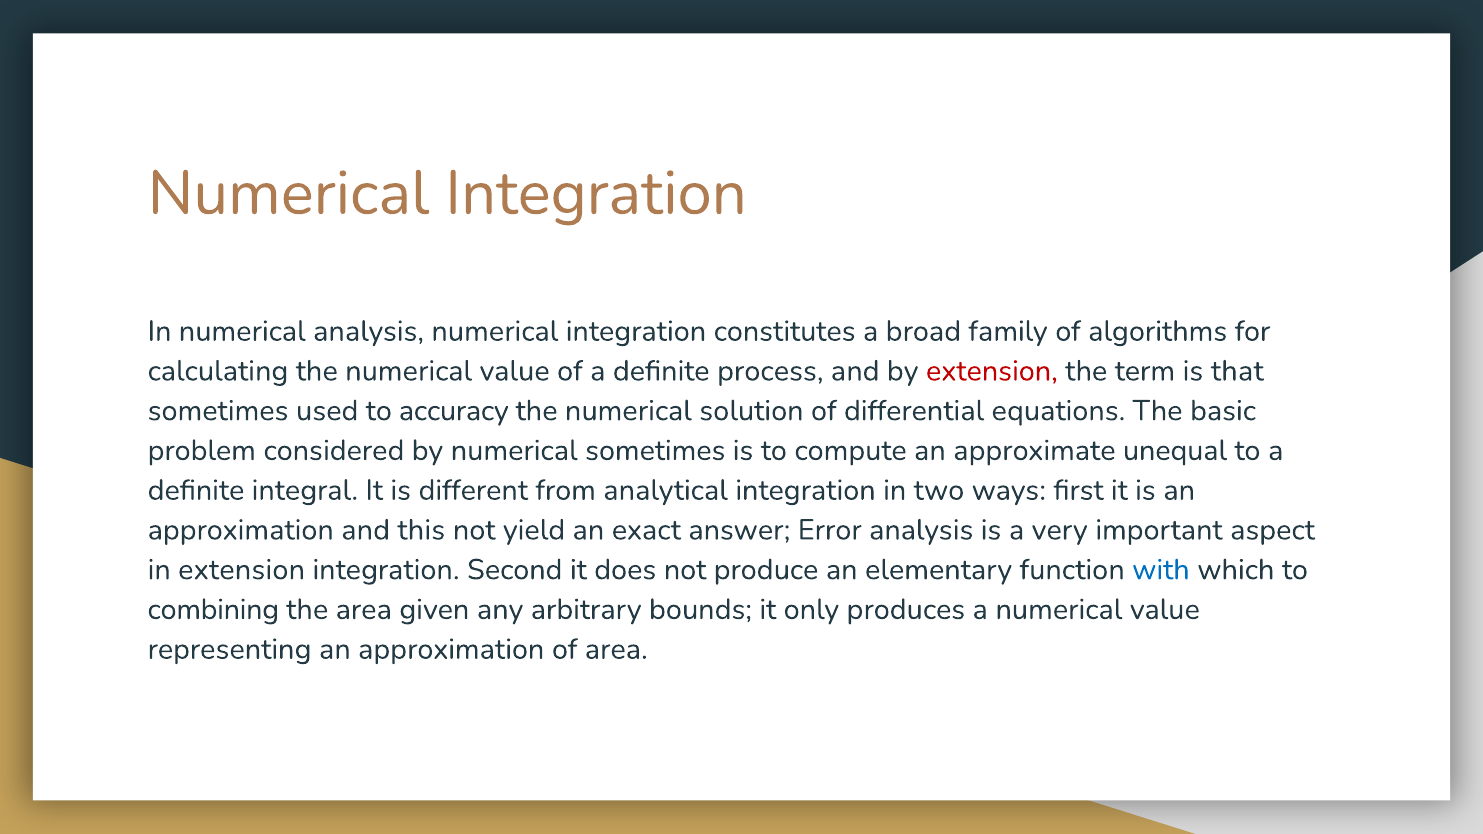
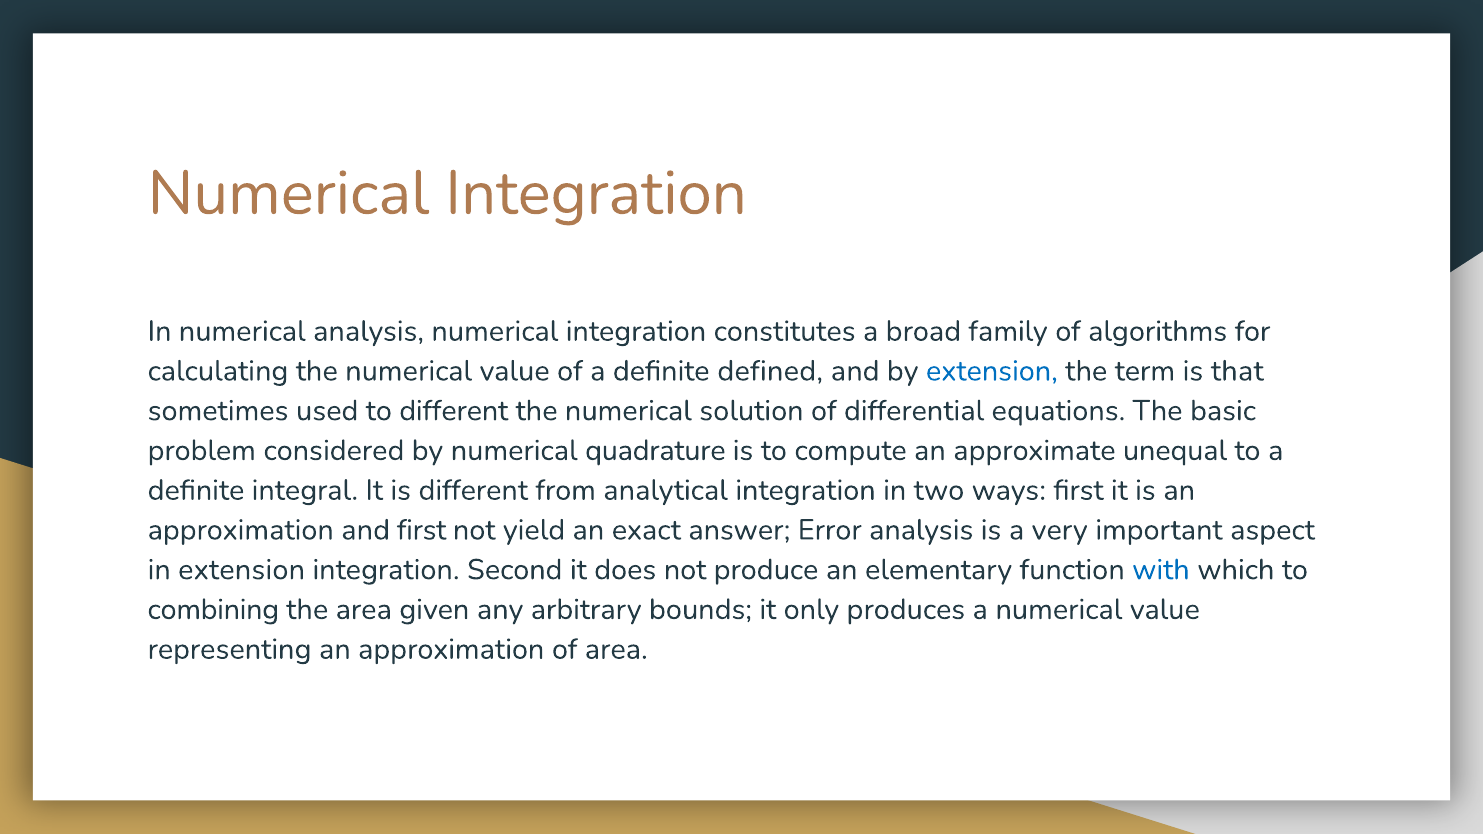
process: process -> defined (770, 371)
extension colour: red -> blue (992, 371)
to accuracy: accuracy -> different (454, 411)
numerical sometimes: sometimes -> quadrature (655, 451)
and this: this -> first (422, 530)
